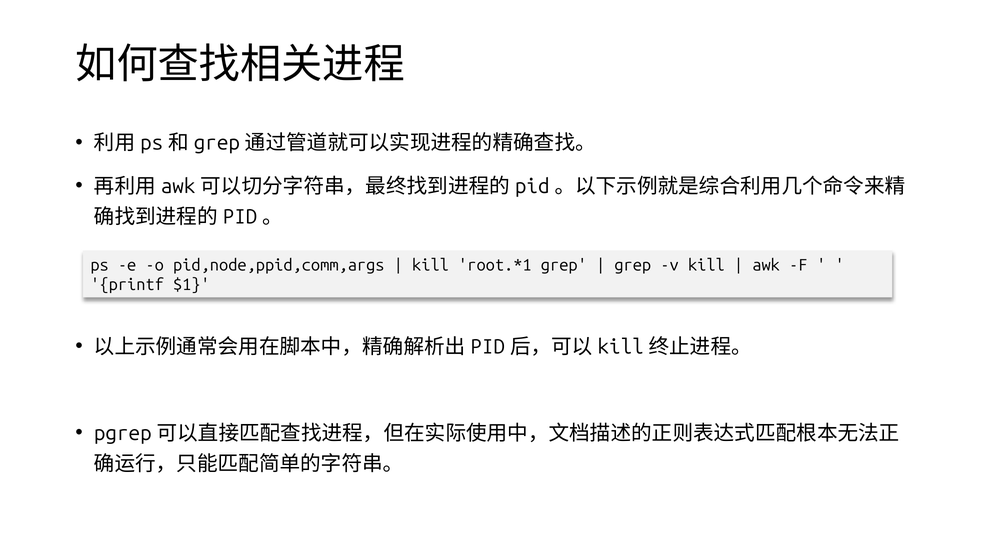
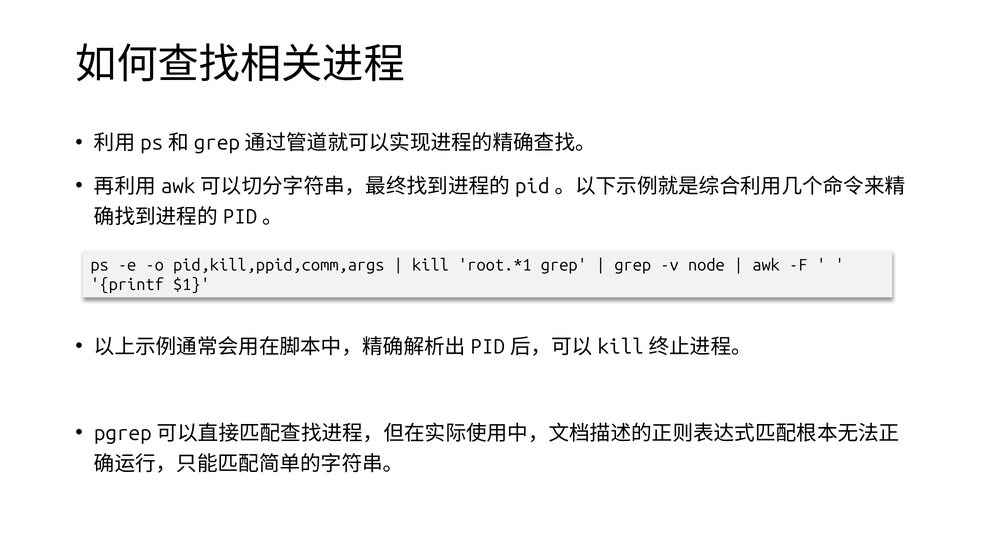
pid,node,ppid,comm,args: pid,node,ppid,comm,args -> pid,kill,ppid,comm,args (279, 265)
v kill: kill -> node (706, 265)
